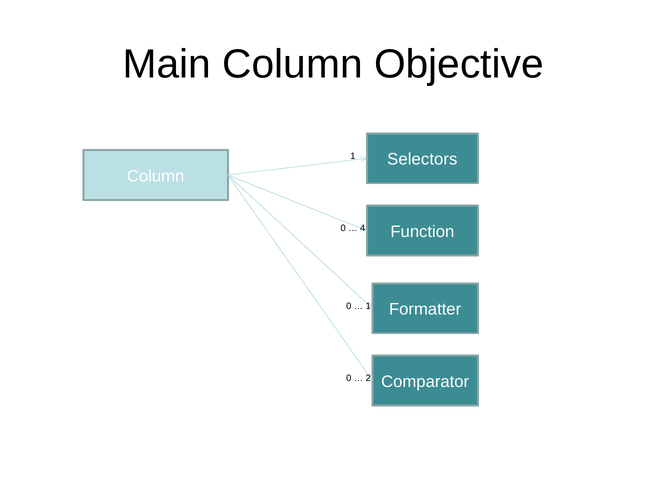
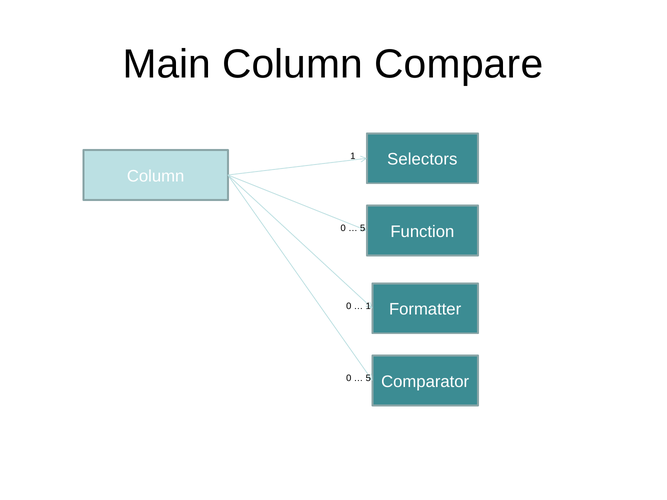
Objective: Objective -> Compare (459, 65)
4: 4 -> 5 (363, 229)
2: 2 -> 5 (368, 379)
